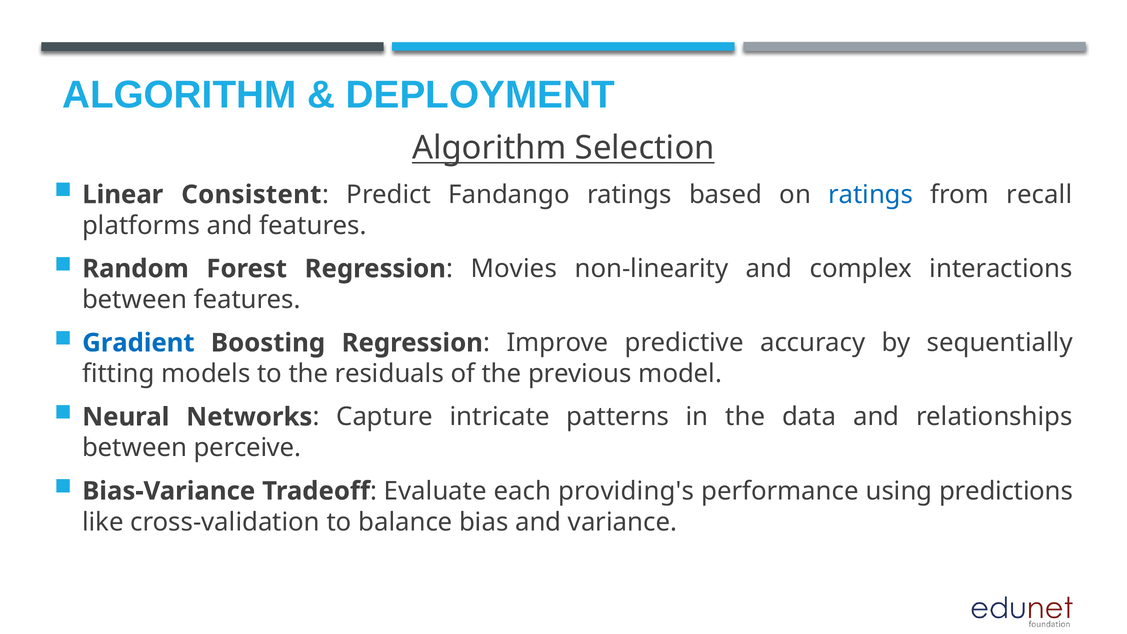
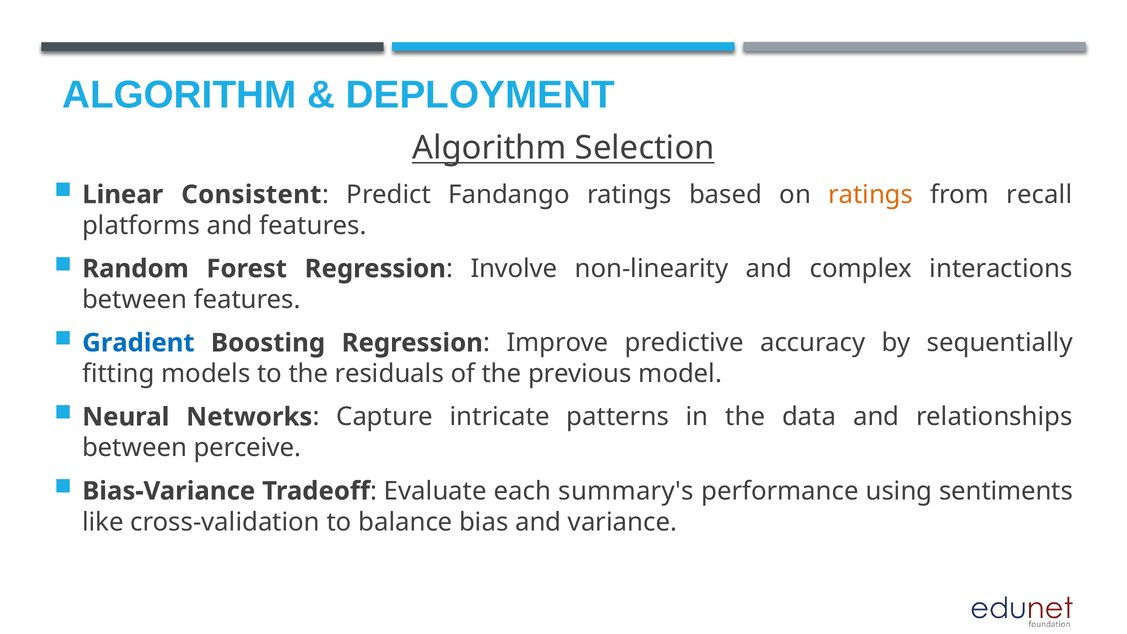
ratings colour: blue -> orange (871, 195)
Movies: Movies -> Involve (514, 269)
providing's: providing's -> summary's (626, 491)
predictions: predictions -> sentiments (1006, 491)
